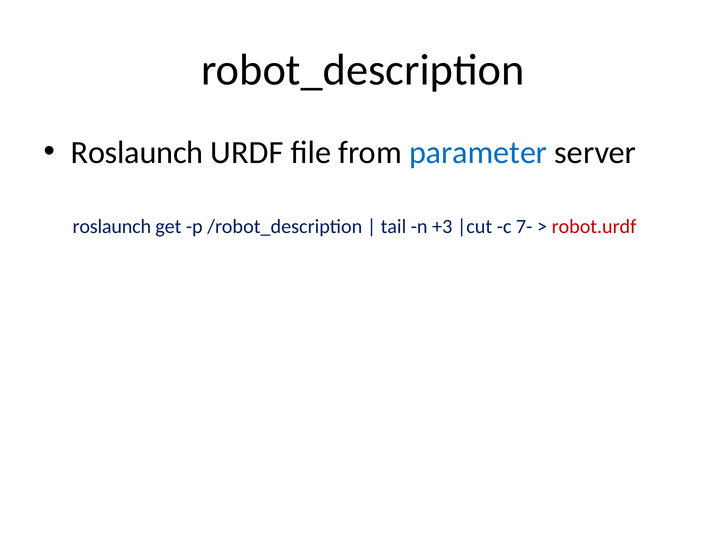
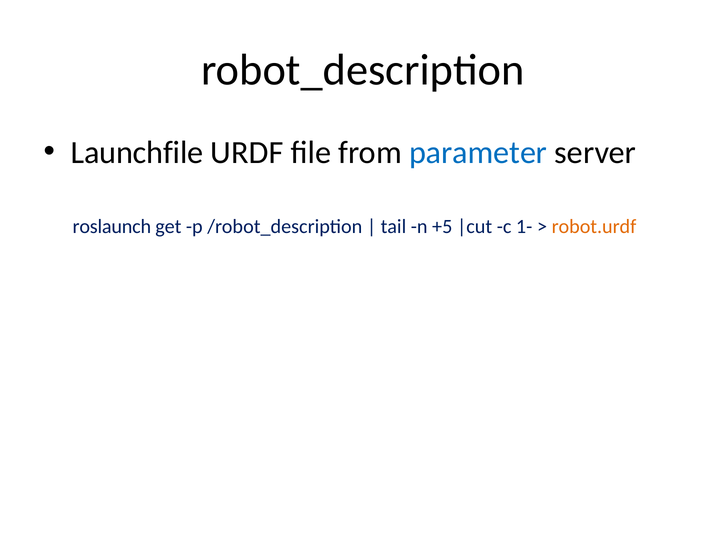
Roslaunch: Roslaunch -> Launchfile (137, 152)
+3: +3 -> +5 (442, 226)
7-: 7- -> 1- (524, 226)
robot.urdf colour: red -> orange (594, 226)
